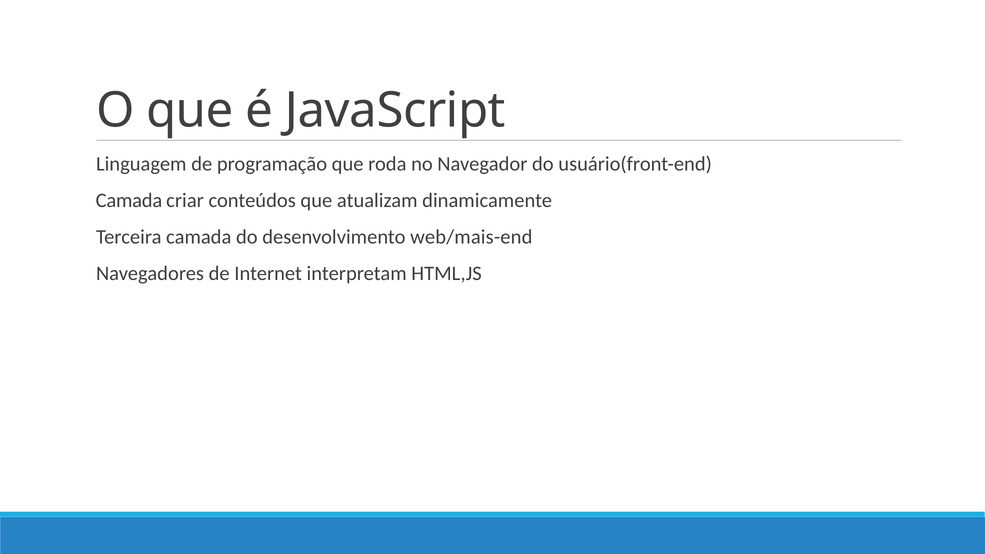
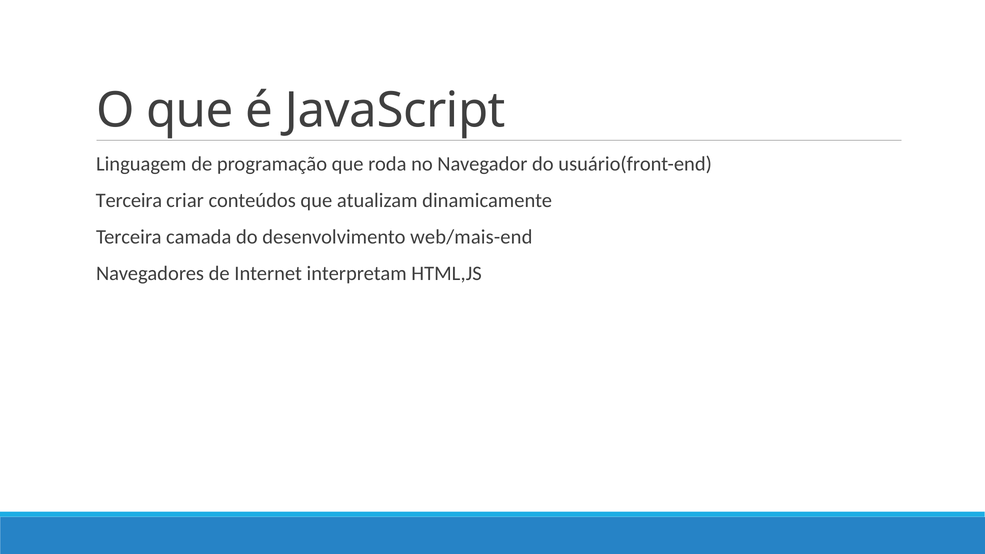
Camada: Camada -> Terceira (129, 200)
